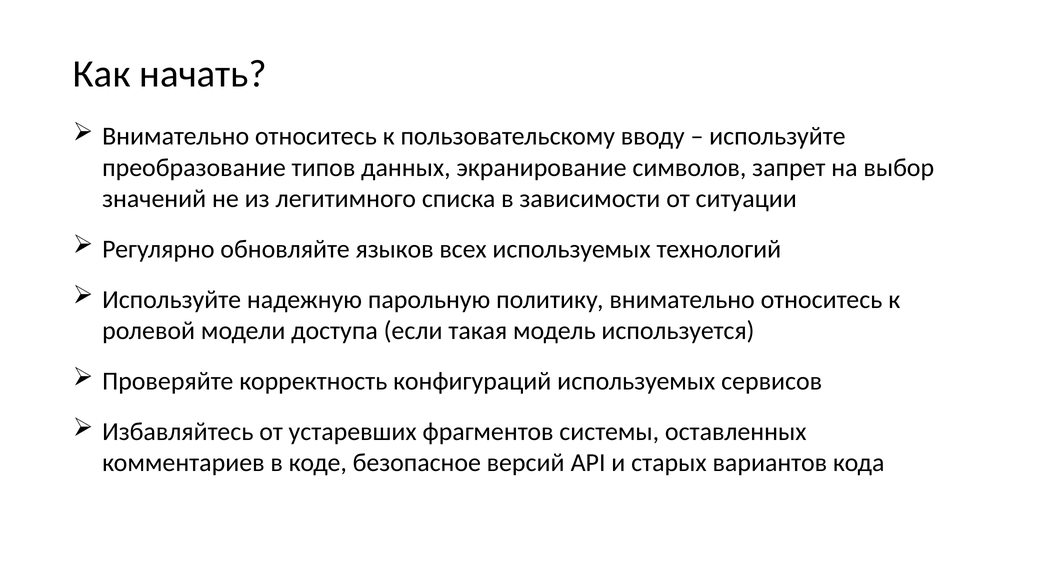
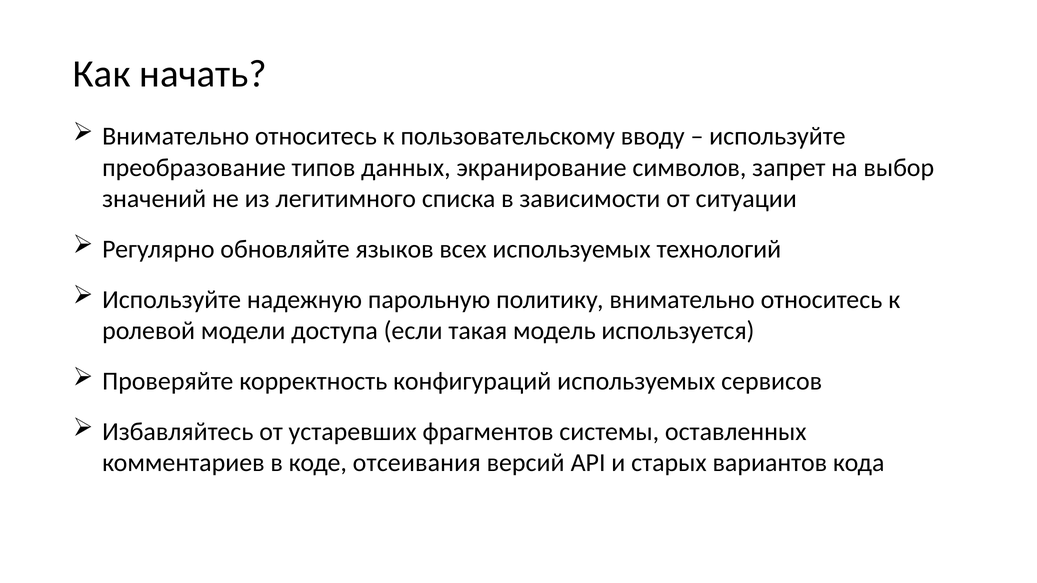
безопасное: безопасное -> отсеивания (417, 463)
